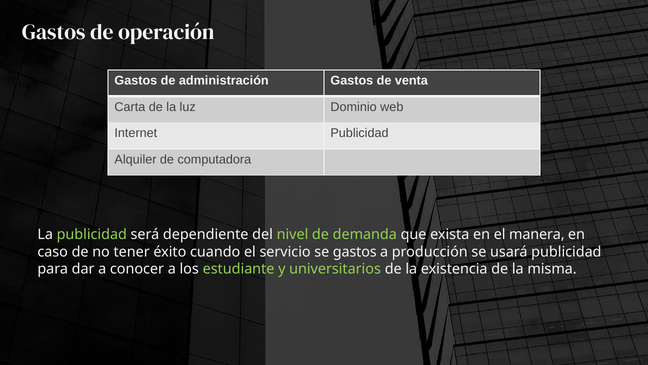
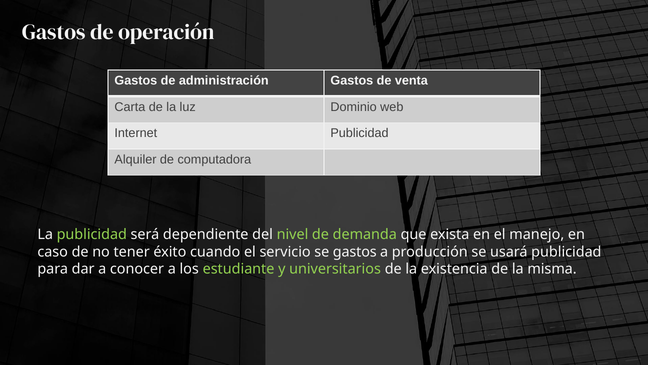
manera: manera -> manejo (537, 234)
